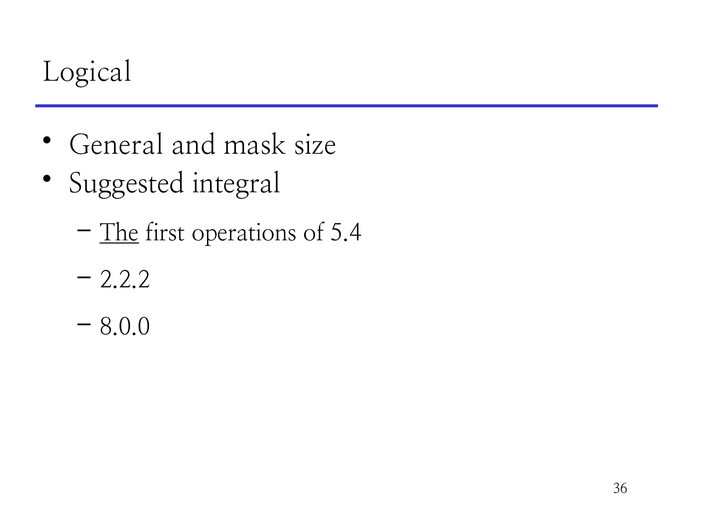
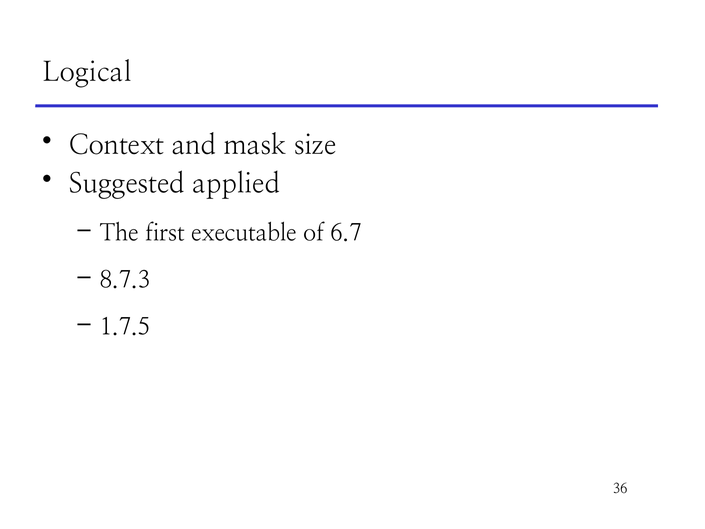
General: General -> Context (117, 145)
integral: integral -> applied (236, 184)
The underline: present -> none (119, 233)
operations: operations -> executable (244, 233)
5.4: 5.4 -> 6.7 (346, 233)
2.2.2: 2.2.2 -> 8.7.3 (125, 280)
8.0.0: 8.0.0 -> 1.7.5 (125, 327)
